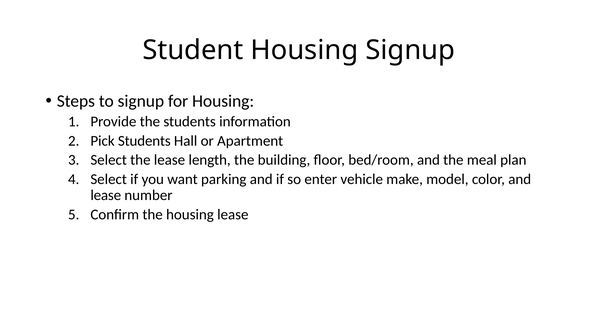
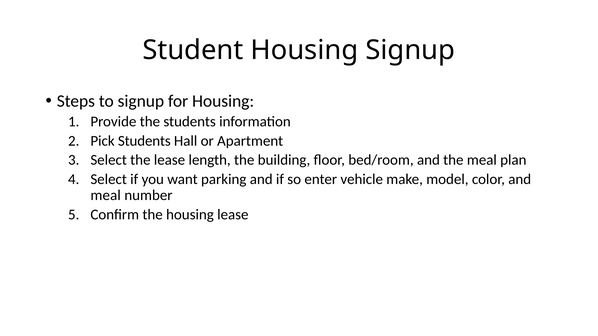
lease: lease -> meal (106, 196)
